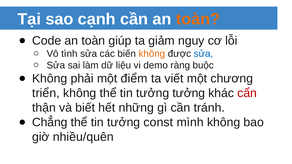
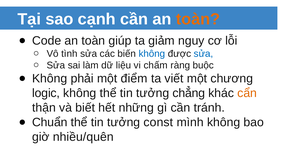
không colour: orange -> blue (152, 54)
demo: demo -> chấm (156, 65)
triển: triển -> logic (46, 93)
tưởng tưởng: tưởng -> chẳng (189, 93)
cẩn colour: red -> orange (247, 93)
Chẳng: Chẳng -> Chuẩn (50, 122)
